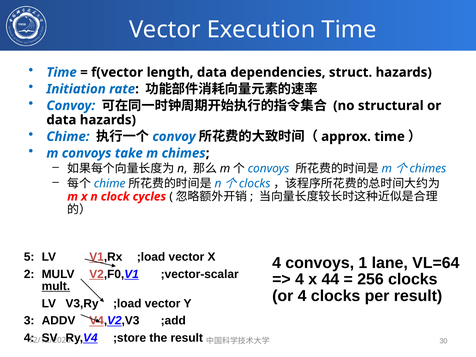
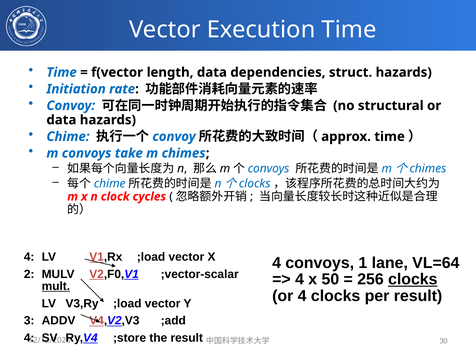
5: 5 -> 4 (29, 257)
44: 44 -> 50 (330, 279)
clocks underline: none -> present (413, 279)
